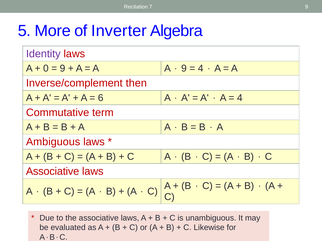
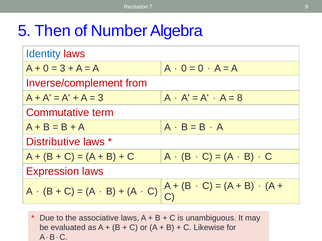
More: More -> Then (53, 31)
Inverter: Inverter -> Number (119, 31)
Identity colour: purple -> blue (43, 54)
9: 9 -> 3 (63, 69)
9: 9 -> 0 (184, 69)
4: 4 -> 0 (201, 69)
then: then -> from (136, 83)
6: 6 -> 3 (101, 98)
4: 4 -> 8 (240, 98)
Ambiguous: Ambiguous -> Distributive (53, 142)
Associative: Associative -> Expression (53, 172)
